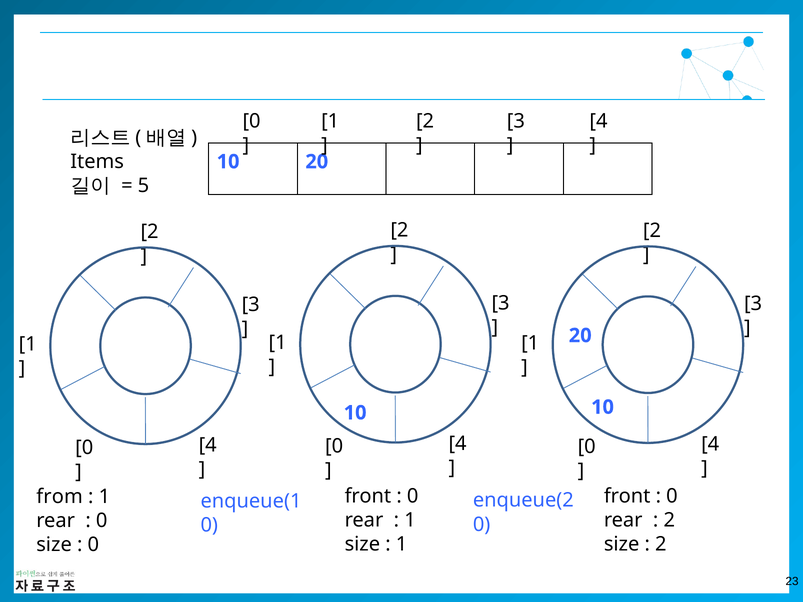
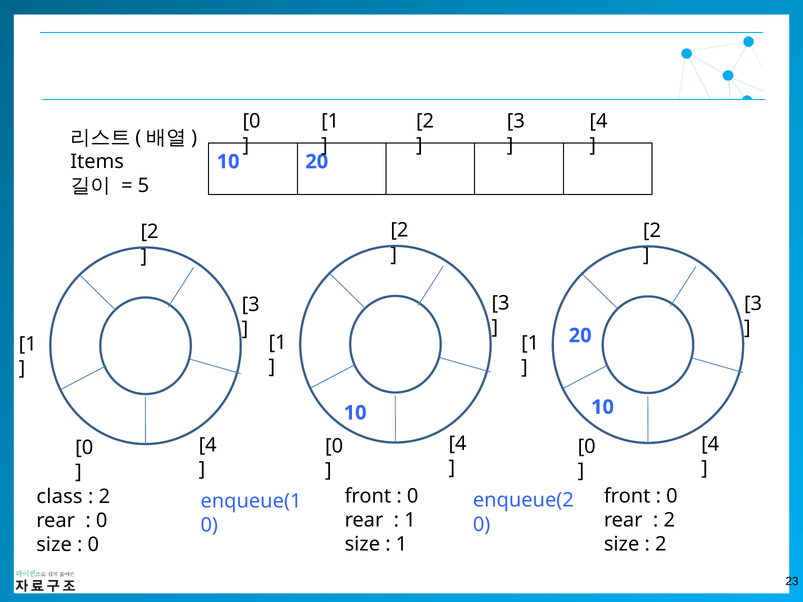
from: from -> class (60, 497)
1: 1 -> 2 (104, 497)
